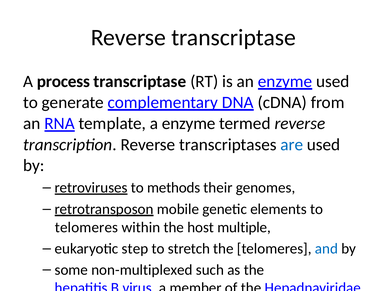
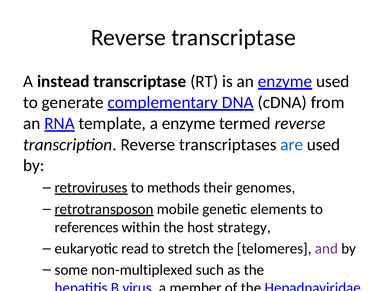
process: process -> instead (63, 81)
telomeres: telomeres -> references (87, 227)
multiple: multiple -> strategy (244, 227)
step: step -> read (135, 248)
and colour: blue -> purple (326, 248)
